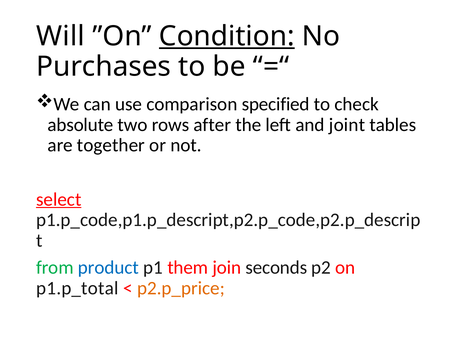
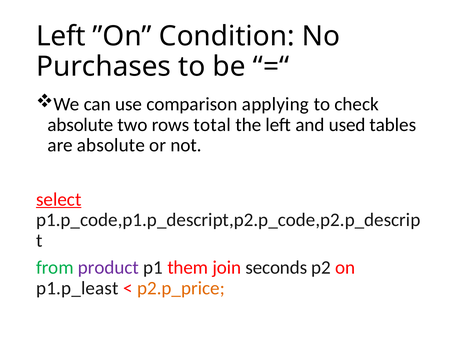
Will: Will -> Left (61, 36)
Condition underline: present -> none (227, 36)
specified: specified -> applying (275, 104)
after: after -> total (212, 125)
joint: joint -> used (347, 125)
are together: together -> absolute (111, 145)
product colour: blue -> purple (108, 268)
p1.p_total: p1.p_total -> p1.p_least (77, 289)
